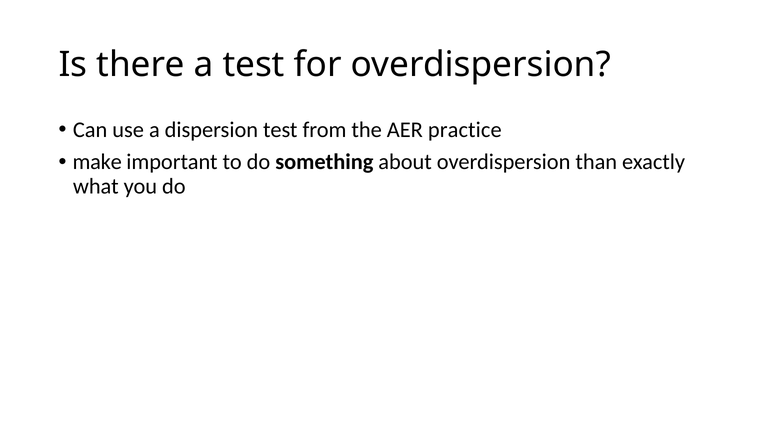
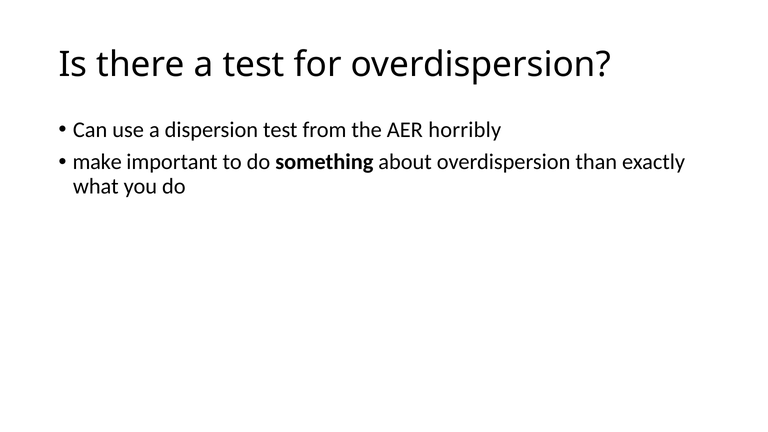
practice: practice -> horribly (465, 130)
